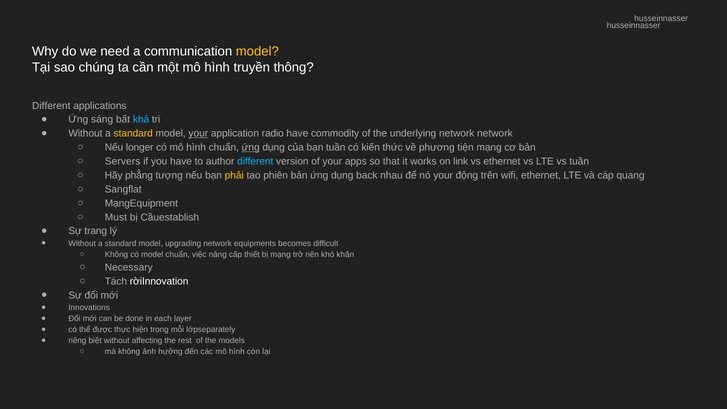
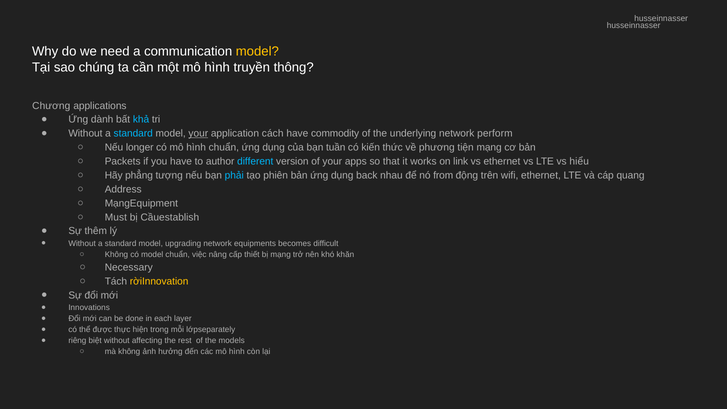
Different: Different -> Chương (51, 106)
sáng: sáng -> dành (102, 120)
standard colour: yellow -> light blue (133, 134)
radio: radio -> cách (273, 134)
network network: network -> perform (495, 134)
ứng underline: present -> none (251, 147)
Servers: Servers -> Packets (123, 161)
vs tuần: tuần -> hiểu (579, 161)
phải colour: yellow -> light blue (234, 175)
nó your: your -> from (443, 175)
Sangflat: Sangflat -> Address (123, 189)
trang: trang -> thêm (96, 231)
rờiInnovation colour: white -> yellow (159, 281)
